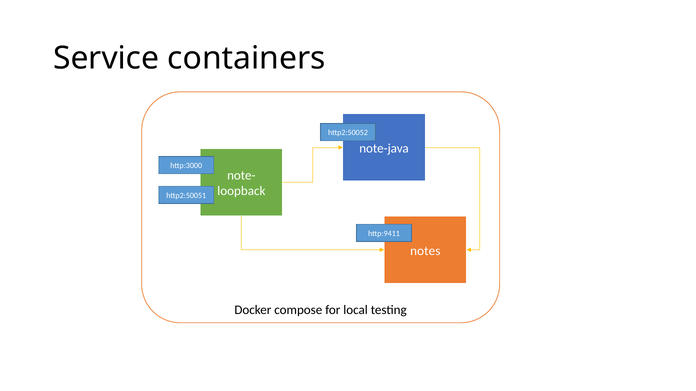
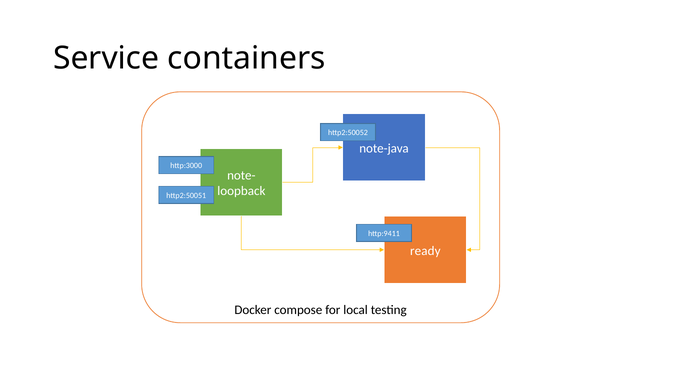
notes: notes -> ready (425, 251)
